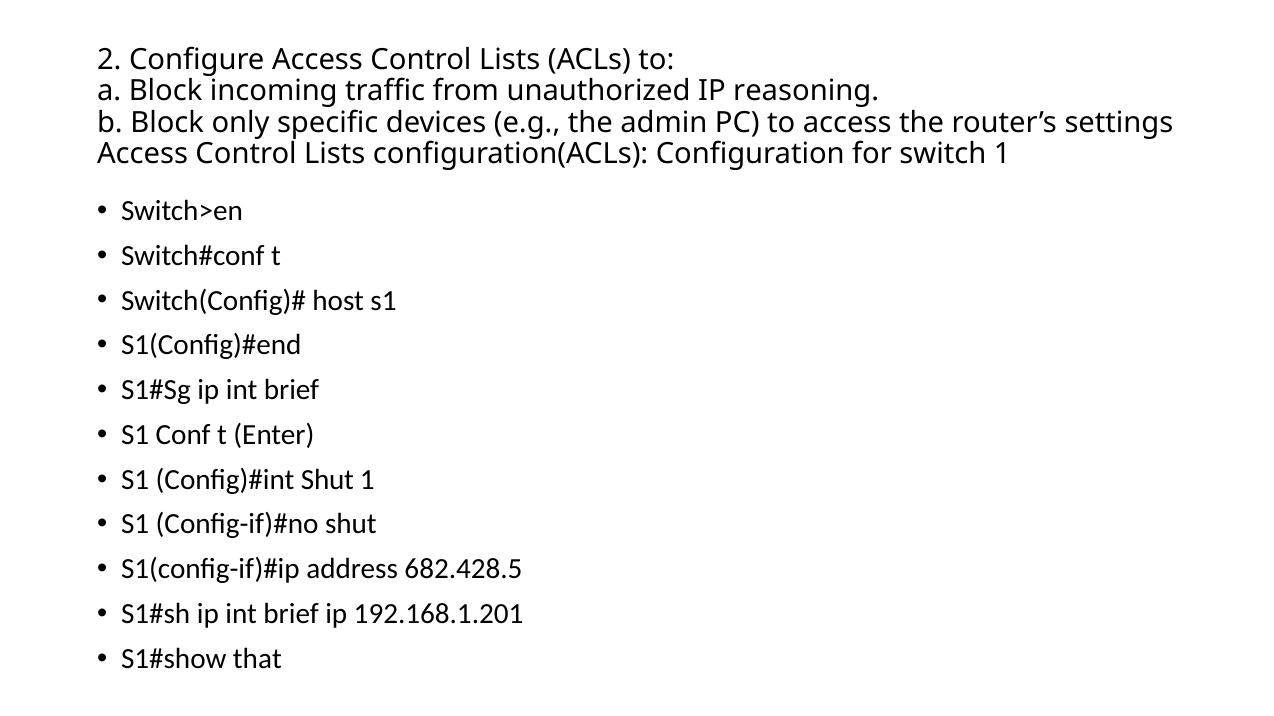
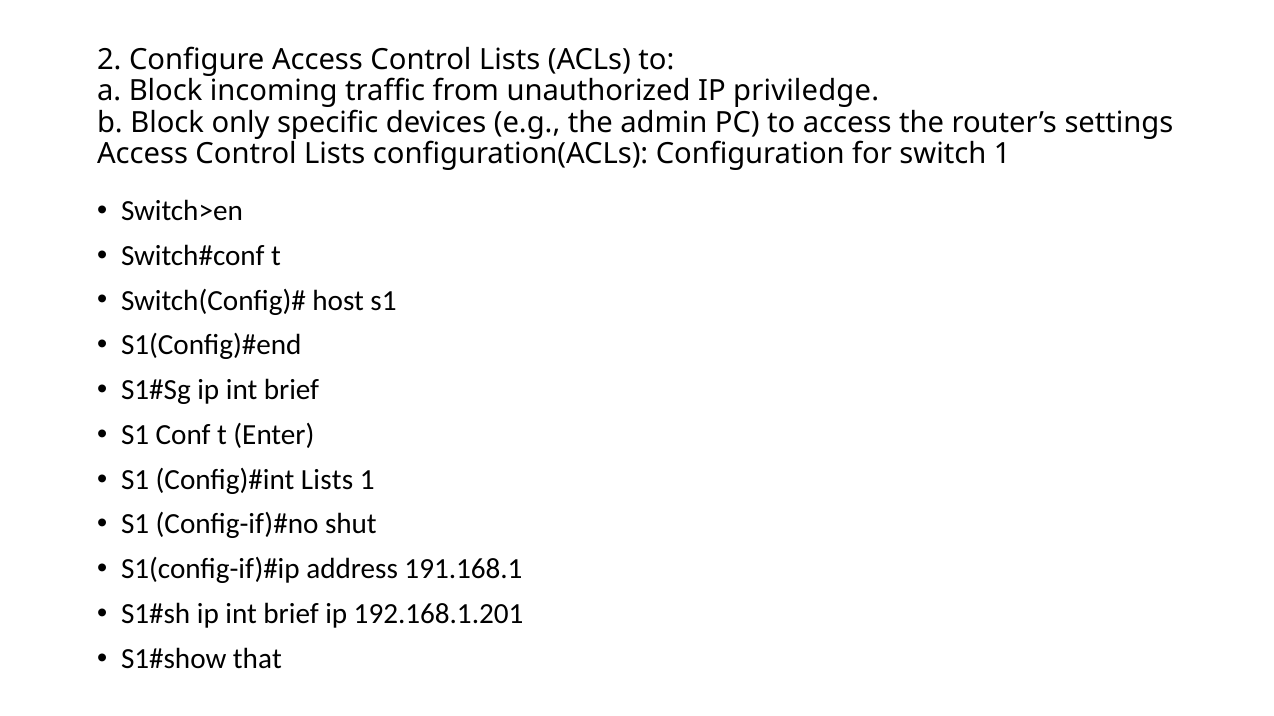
reasoning: reasoning -> priviledge (806, 91)
Shut: Shut -> Lists (327, 480)
682.428.5: 682.428.5 -> 191.168.1 (463, 570)
